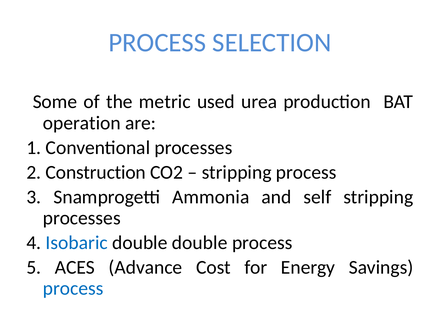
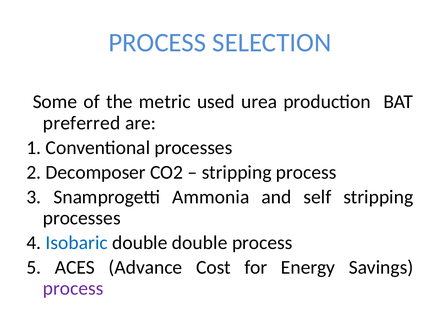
operation: operation -> preferred (82, 123)
Construction: Construction -> Decomposer (96, 172)
process colour: blue -> purple (73, 288)
